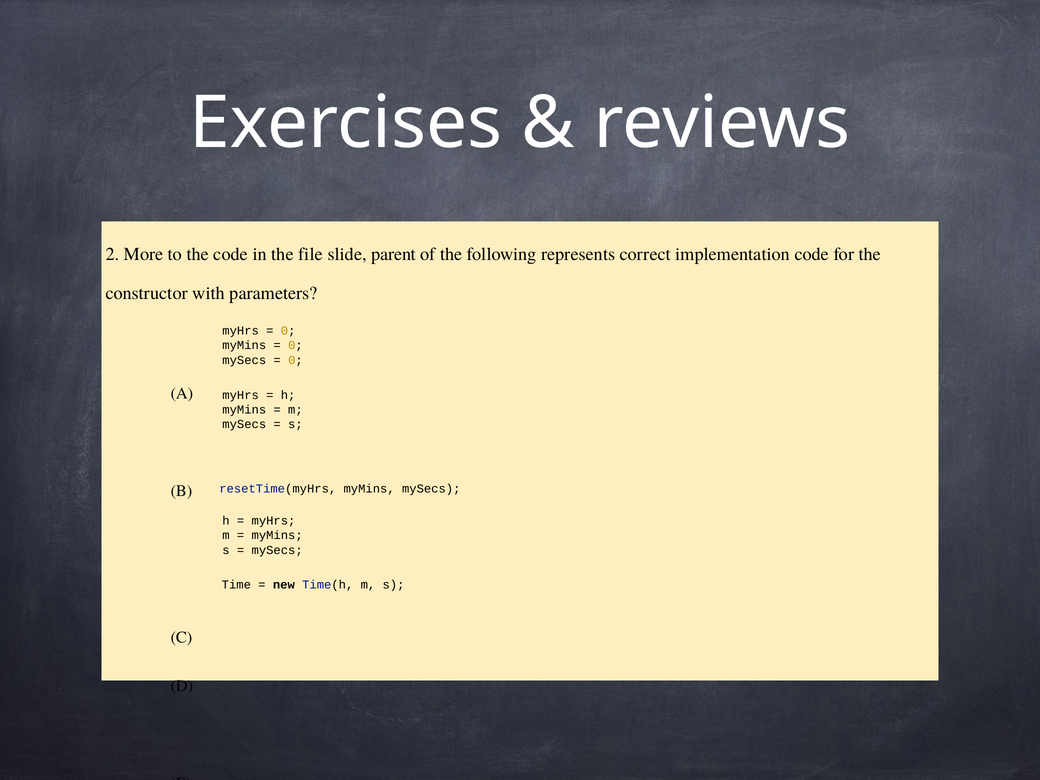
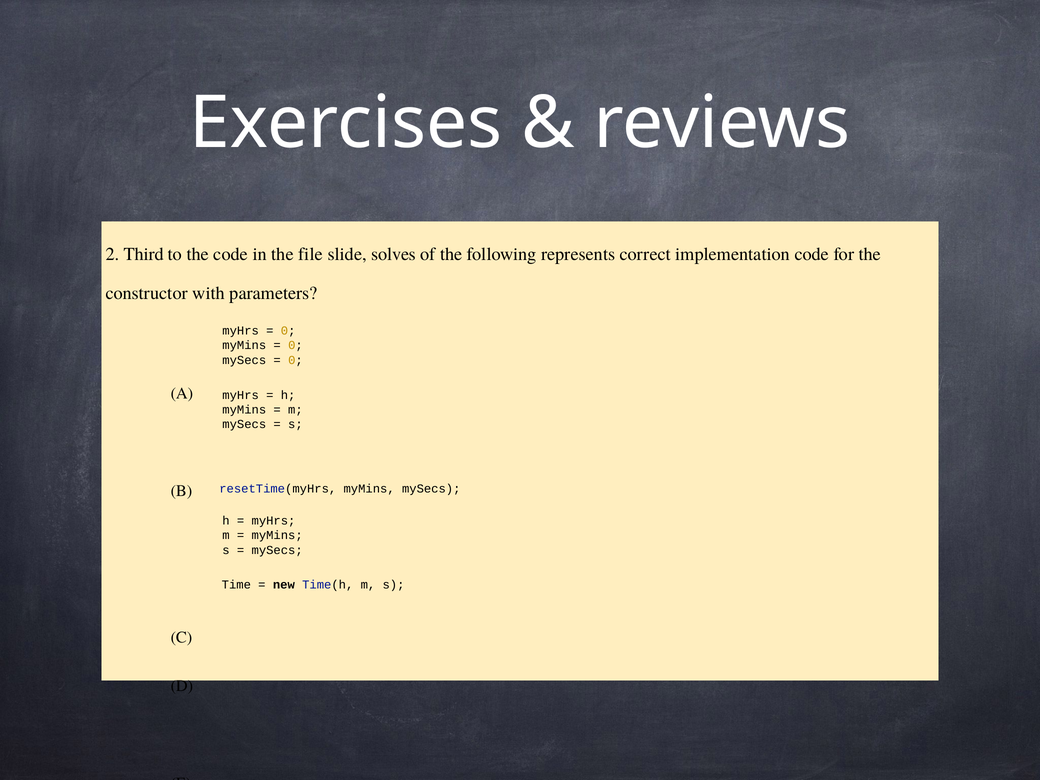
More: More -> Third (144, 254)
parent: parent -> solves (394, 254)
